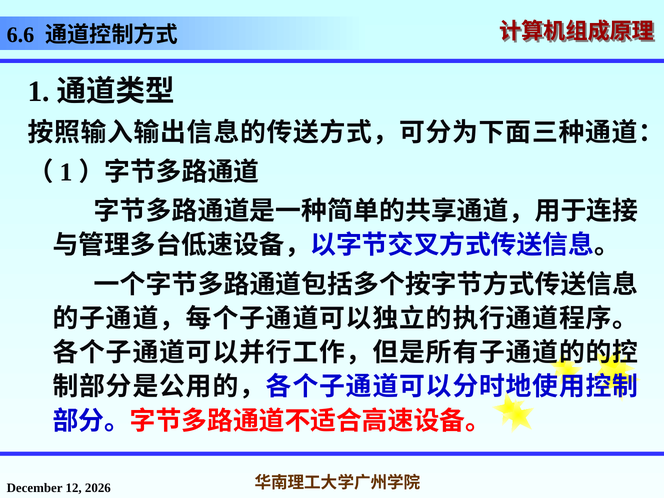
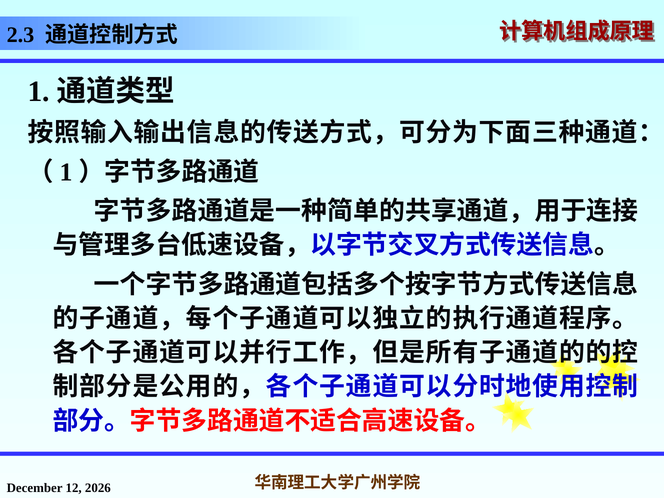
6.6: 6.6 -> 2.3 (20, 35)
